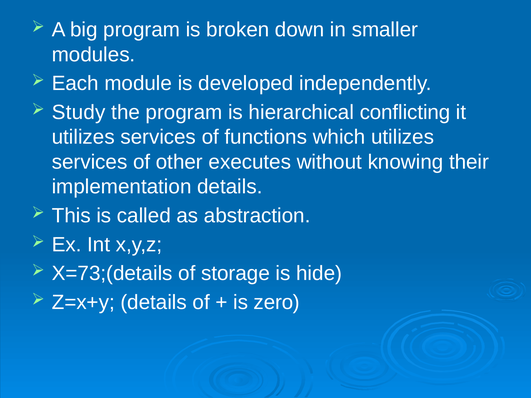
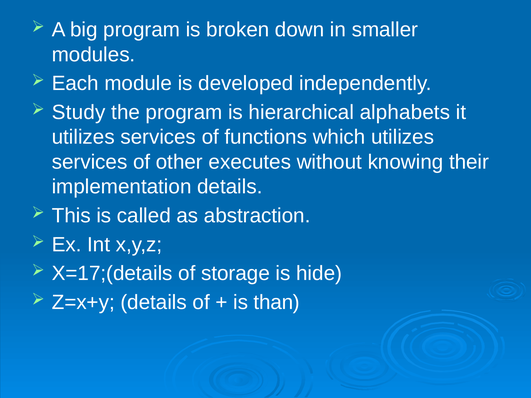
conflicting: conflicting -> alphabets (405, 112)
X=73;(details: X=73;(details -> X=17;(details (112, 274)
zero: zero -> than (277, 303)
